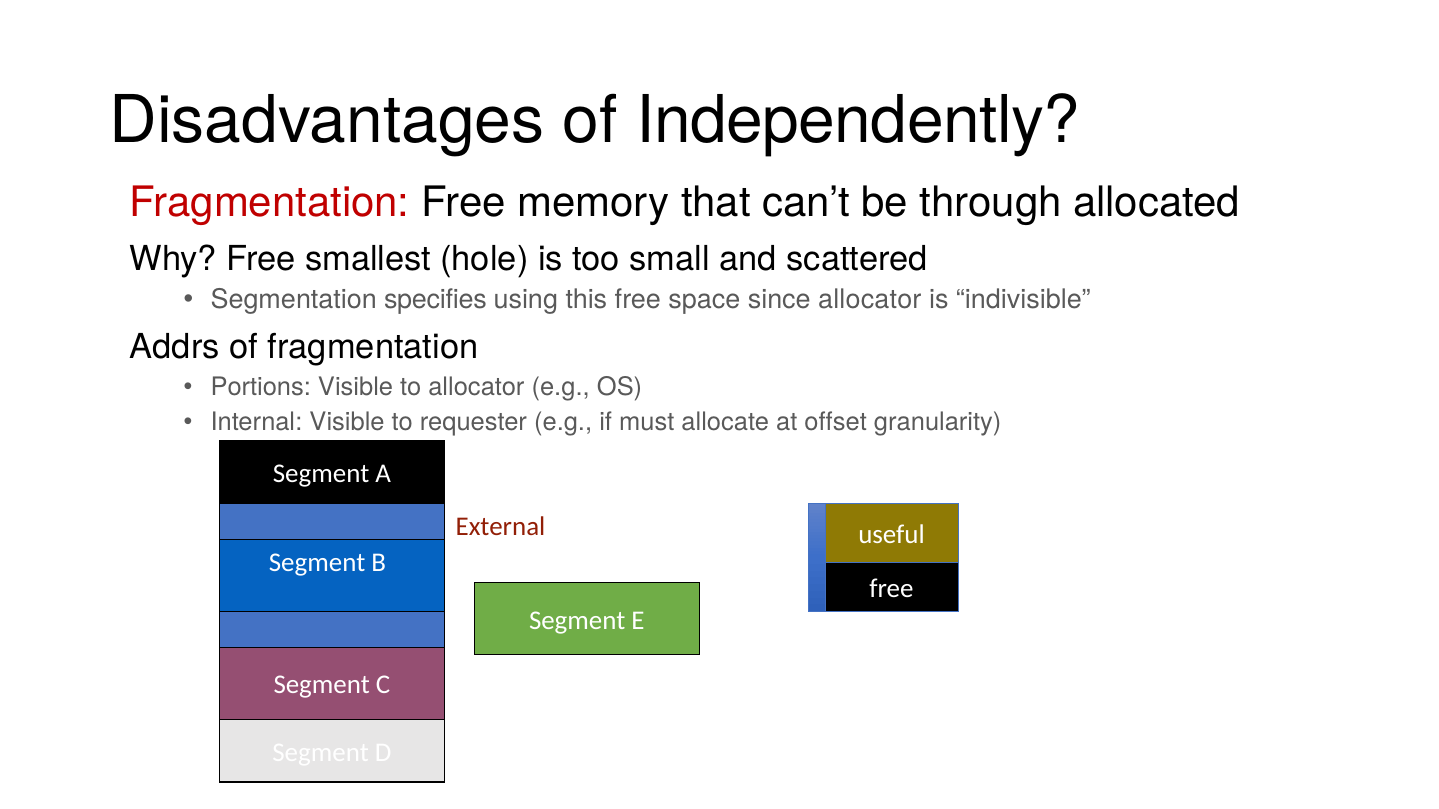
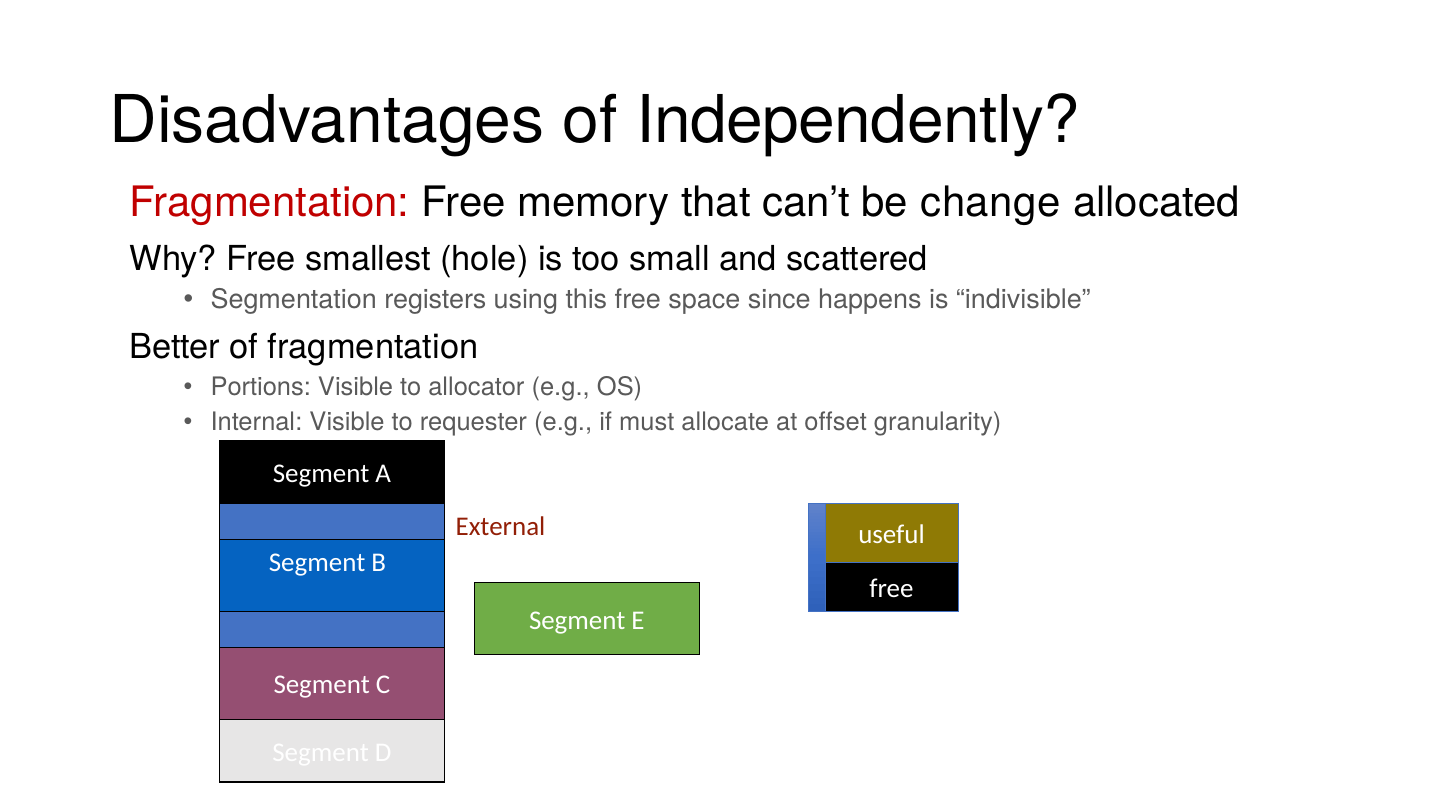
through: through -> change (990, 203)
specifies: specifies -> registers (435, 300)
since allocator: allocator -> happens (870, 300)
Addrs: Addrs -> Better (175, 348)
